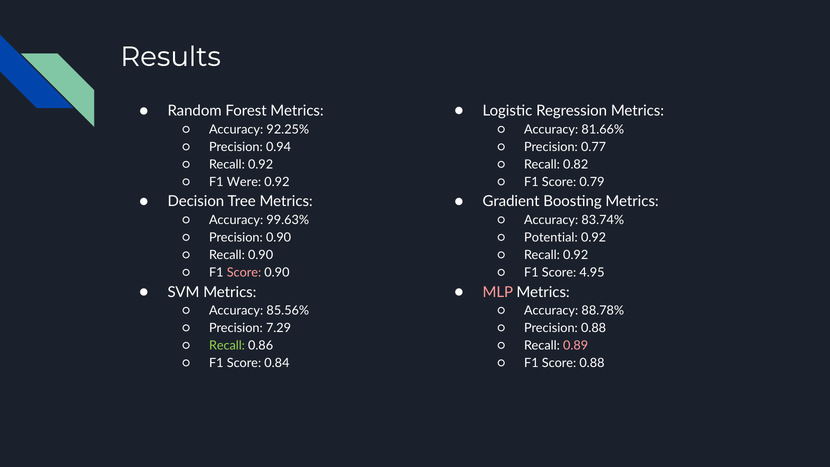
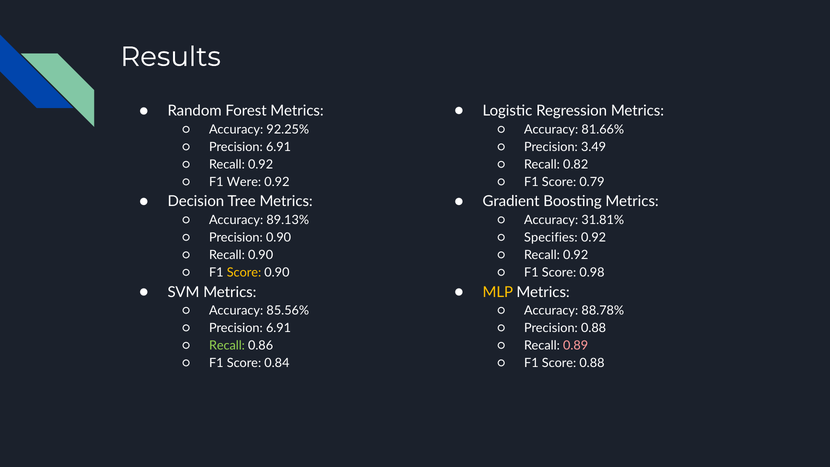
0.94: 0.94 -> 6.91 (279, 147)
0.77: 0.77 -> 3.49 (594, 147)
99.63%: 99.63% -> 89.13% (288, 220)
83.74%: 83.74% -> 31.81% (603, 220)
Potential: Potential -> Specifies (551, 238)
Score colour: pink -> yellow (244, 273)
4.95: 4.95 -> 0.98 (592, 273)
MLP colour: pink -> yellow (498, 292)
7.29: 7.29 -> 6.91 (279, 328)
